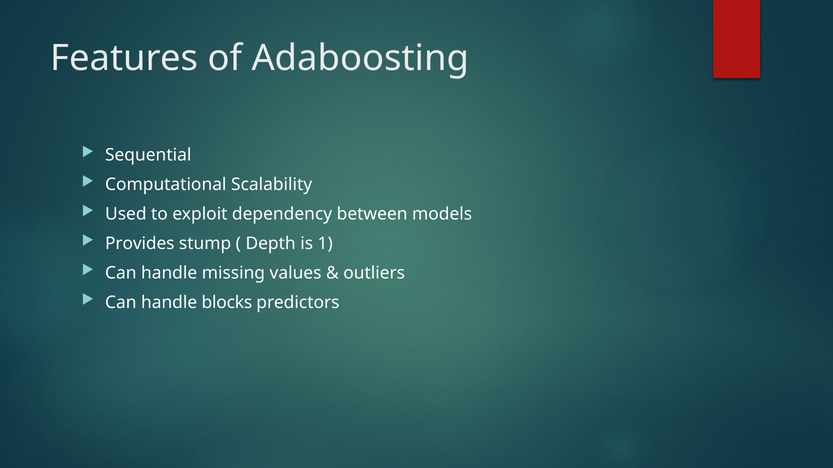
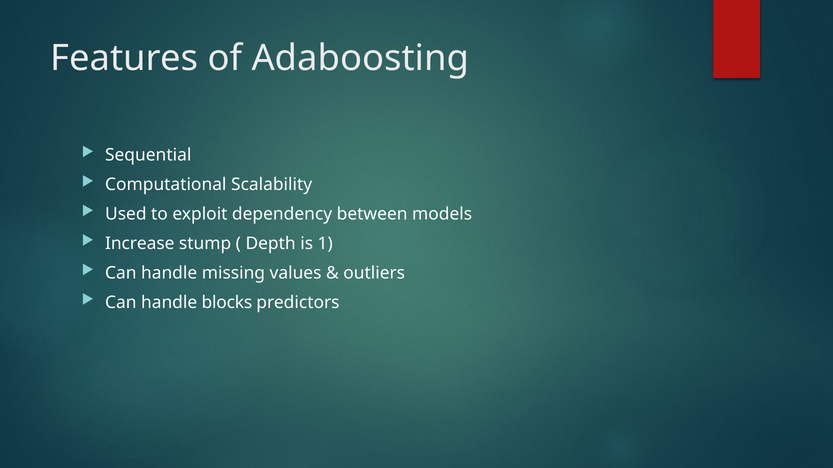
Provides: Provides -> Increase (140, 244)
